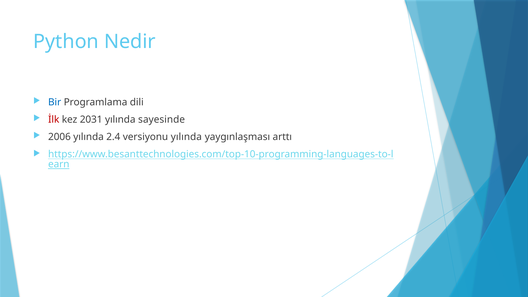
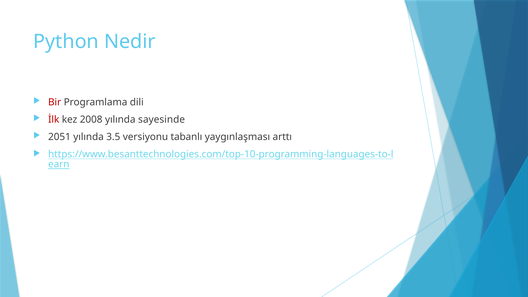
Bir colour: blue -> red (55, 102)
2031: 2031 -> 2008 (91, 120)
2006: 2006 -> 2051 (59, 137)
2.4: 2.4 -> 3.5 (113, 137)
versiyonu yılında: yılında -> tabanlı (186, 137)
